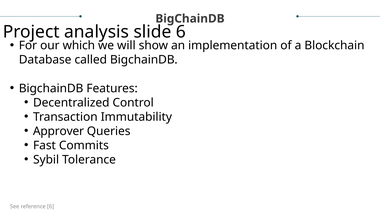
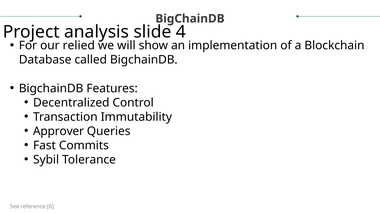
slide 6: 6 -> 4 (181, 32)
which: which -> relied (79, 45)
